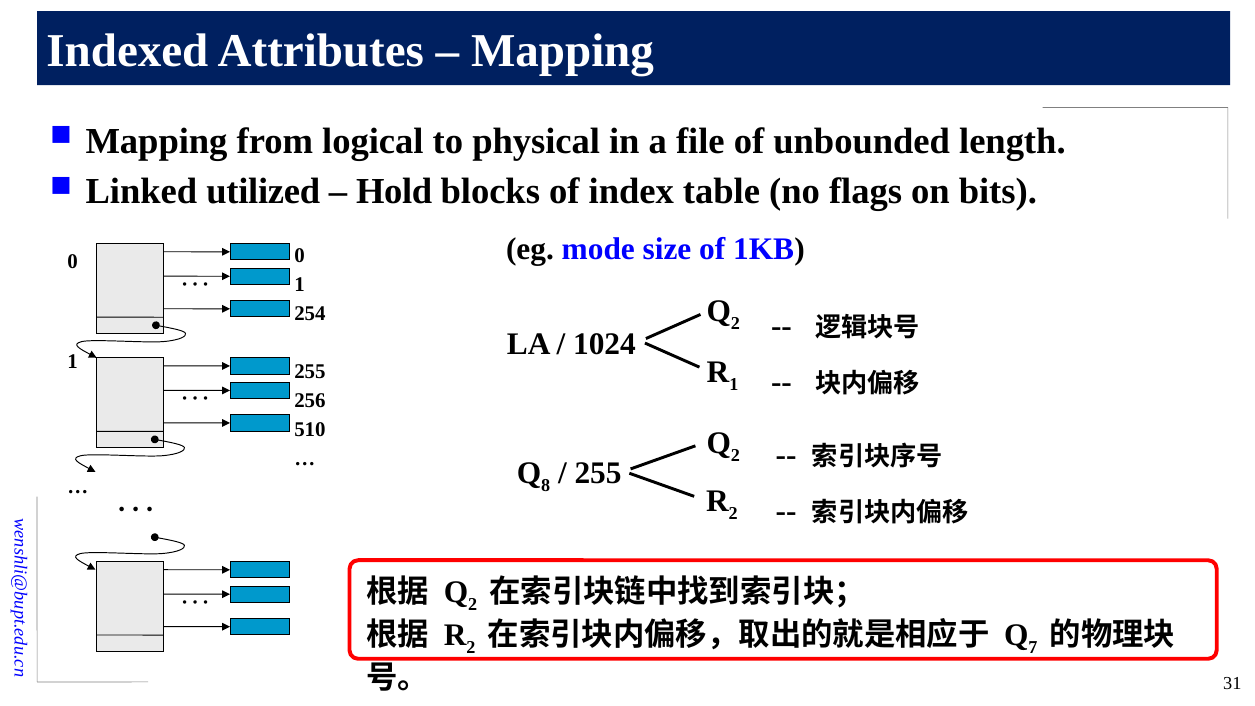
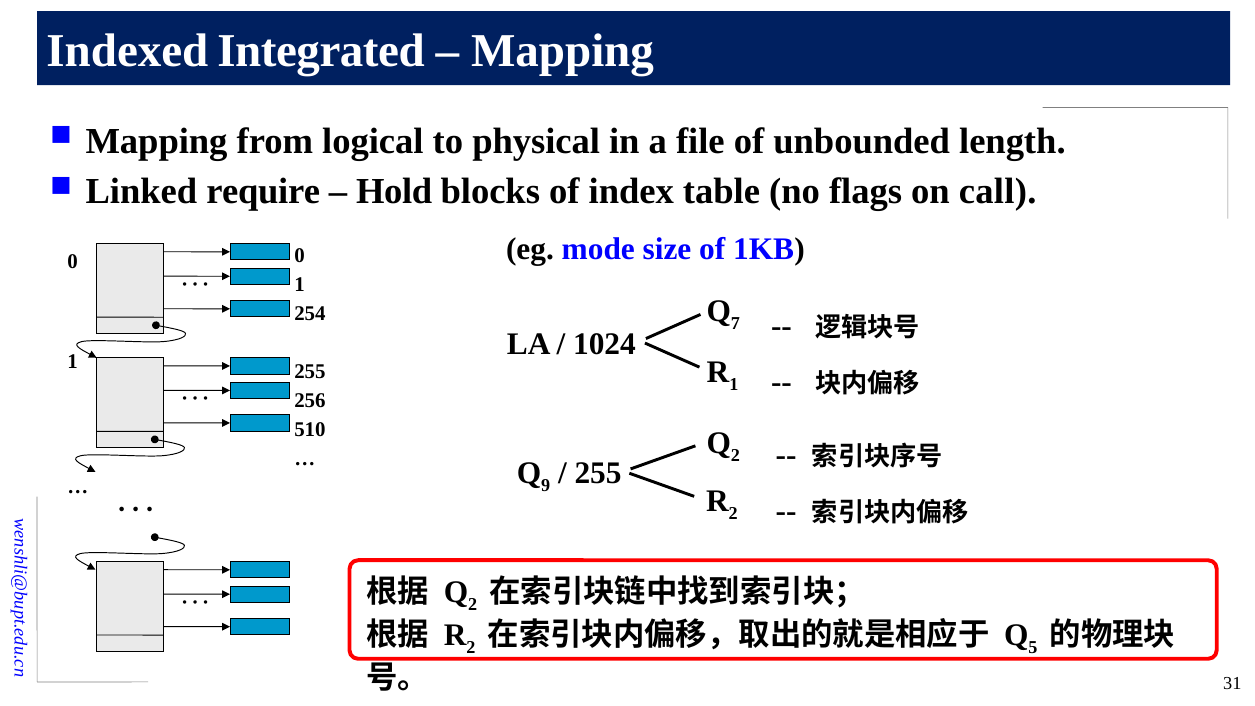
Attributes: Attributes -> Integrated (321, 51)
utilized: utilized -> require (263, 192)
bits: bits -> call (998, 192)
2: 2 -> 7 (736, 324)
8: 8 -> 9 (546, 485)
7: 7 -> 5 (1033, 647)
